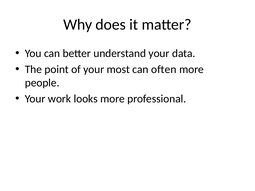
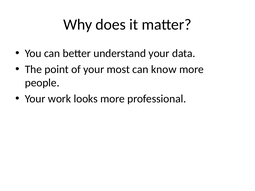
often: often -> know (164, 69)
